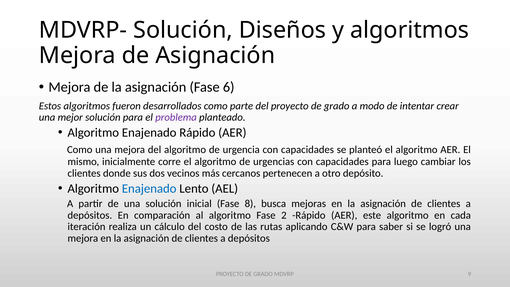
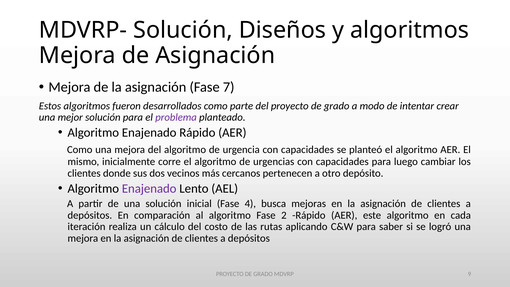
6: 6 -> 7 (229, 87)
Enajenado colour: blue -> purple (149, 188)
8: 8 -> 4 (250, 204)
